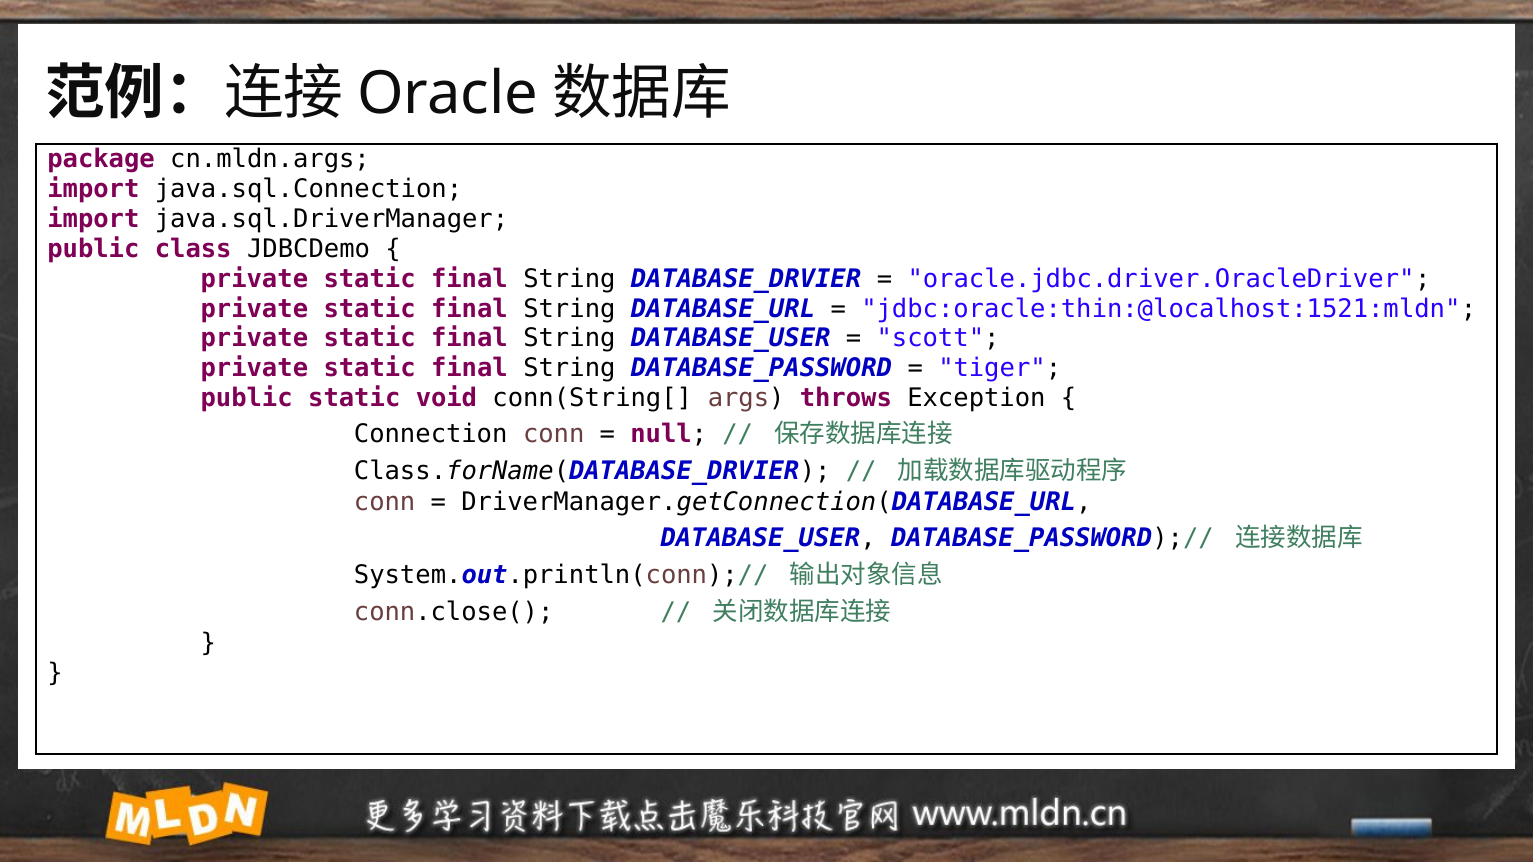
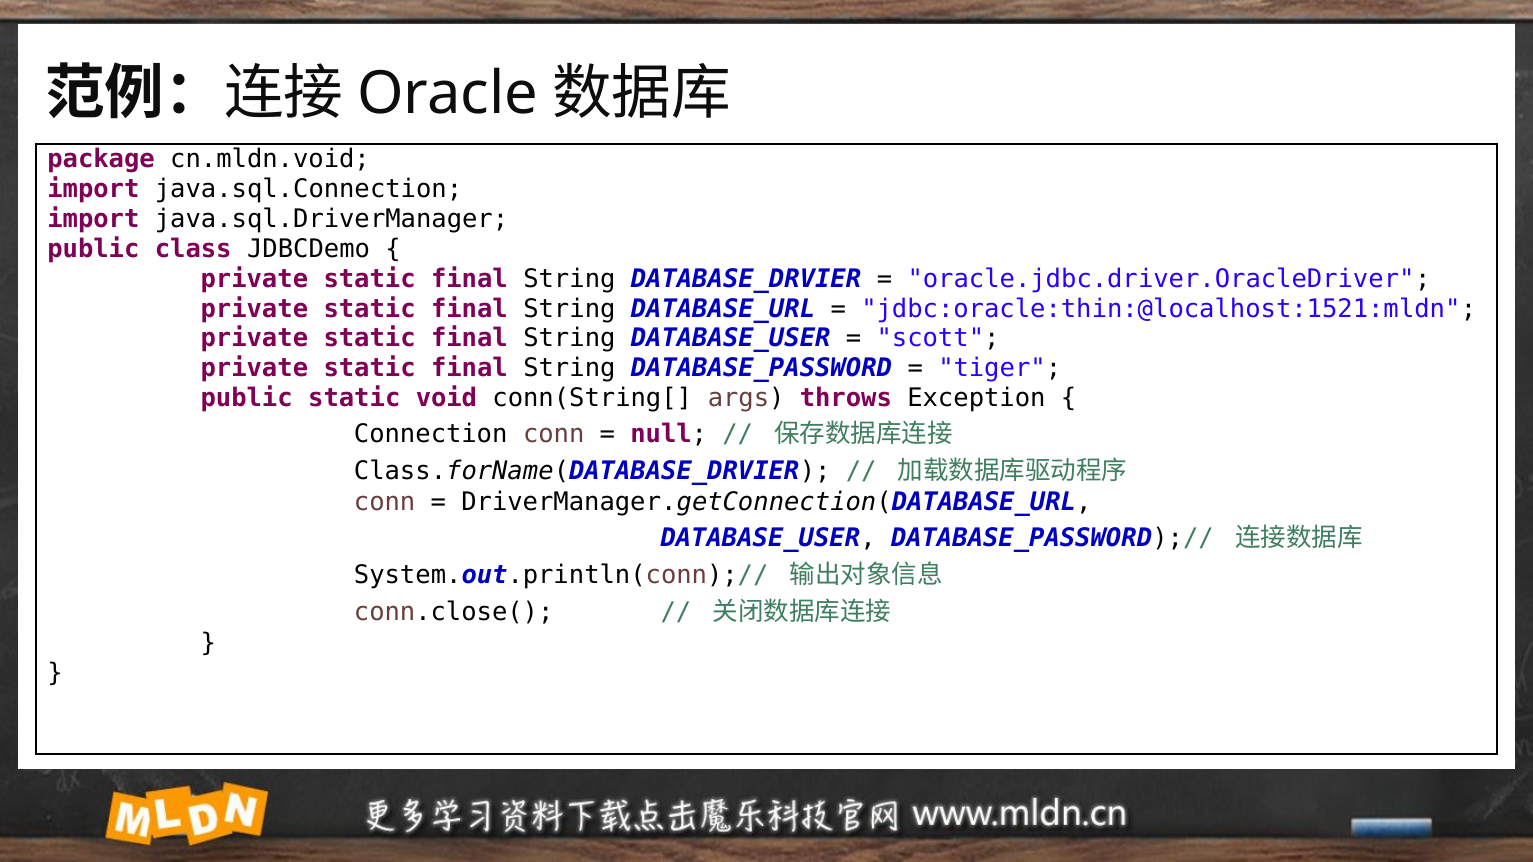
cn.mldn.args: cn.mldn.args -> cn.mldn.void (270, 159)
